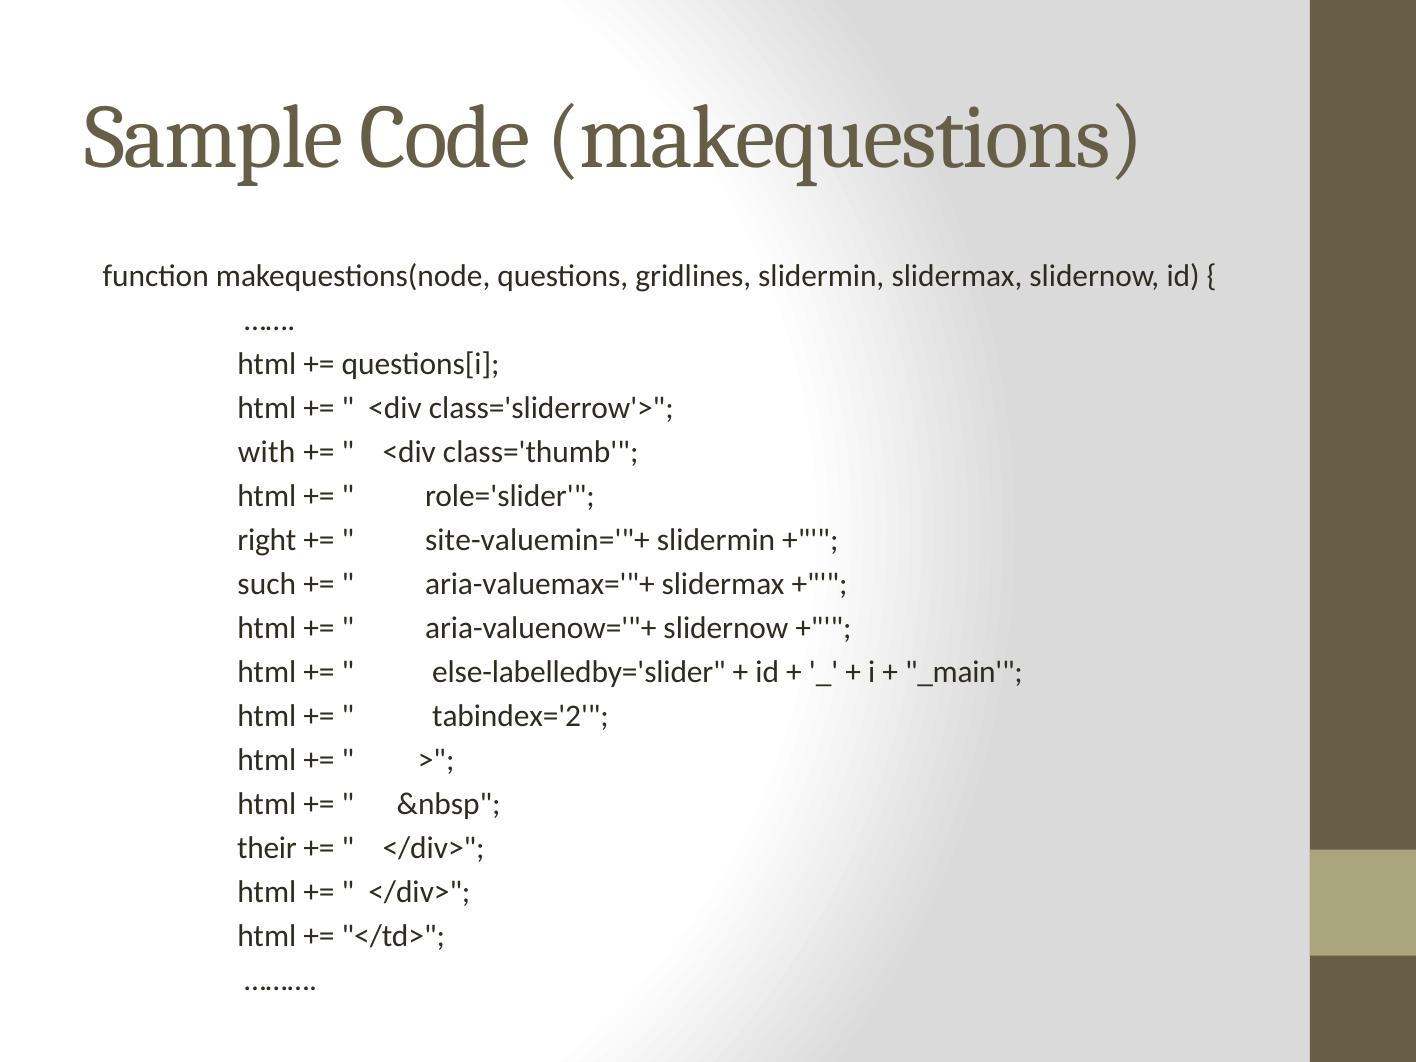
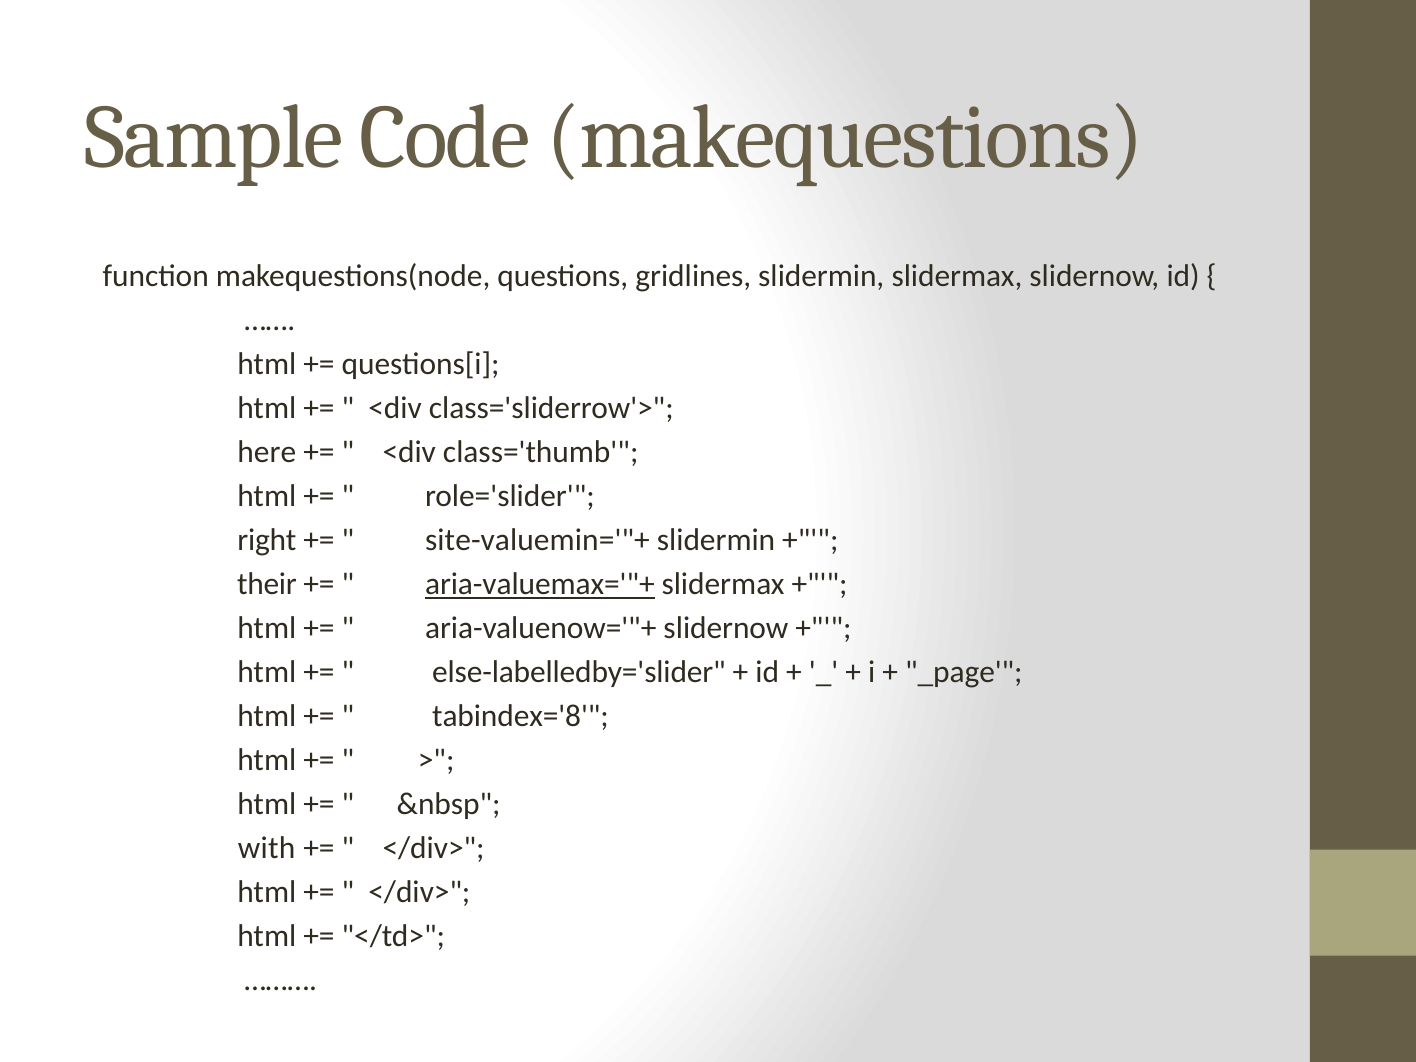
with: with -> here (267, 452)
such: such -> their (267, 584)
aria-valuemax='"+ underline: none -> present (540, 584)
_main: _main -> _page (964, 672)
tabindex='2: tabindex='2 -> tabindex='8 (520, 716)
their: their -> with (267, 848)
